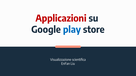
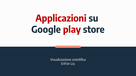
play colour: blue -> red (72, 30)
